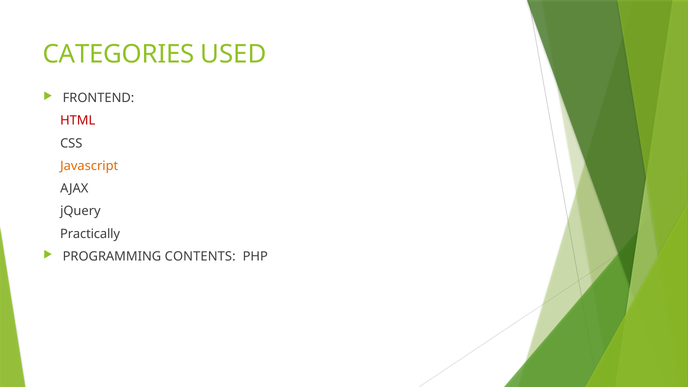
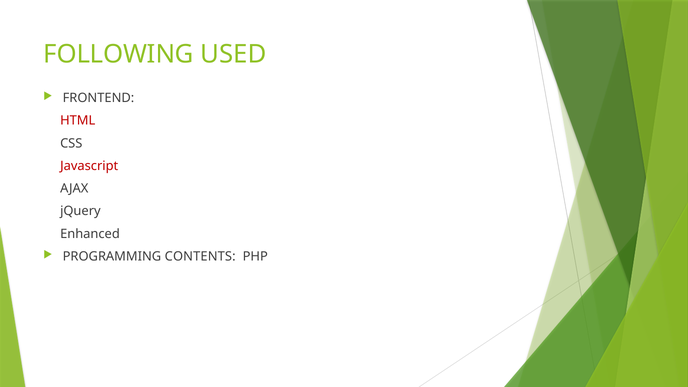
CATEGORIES: CATEGORIES -> FOLLOWING (119, 54)
Javascript colour: orange -> red (89, 166)
Practically: Practically -> Enhanced (90, 234)
